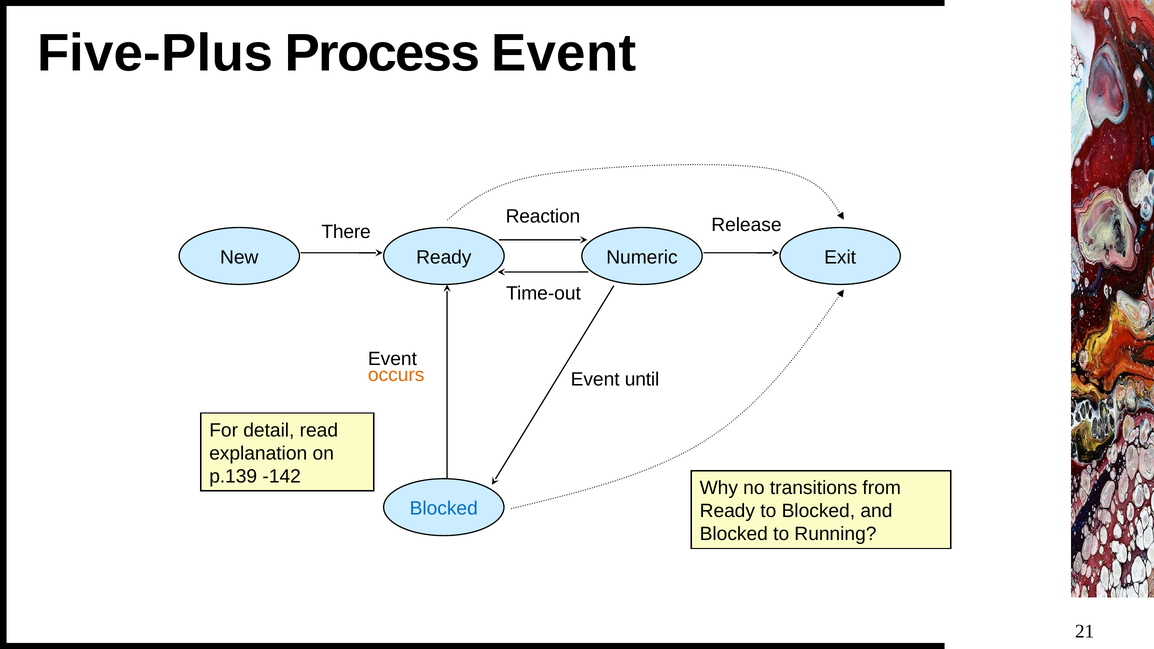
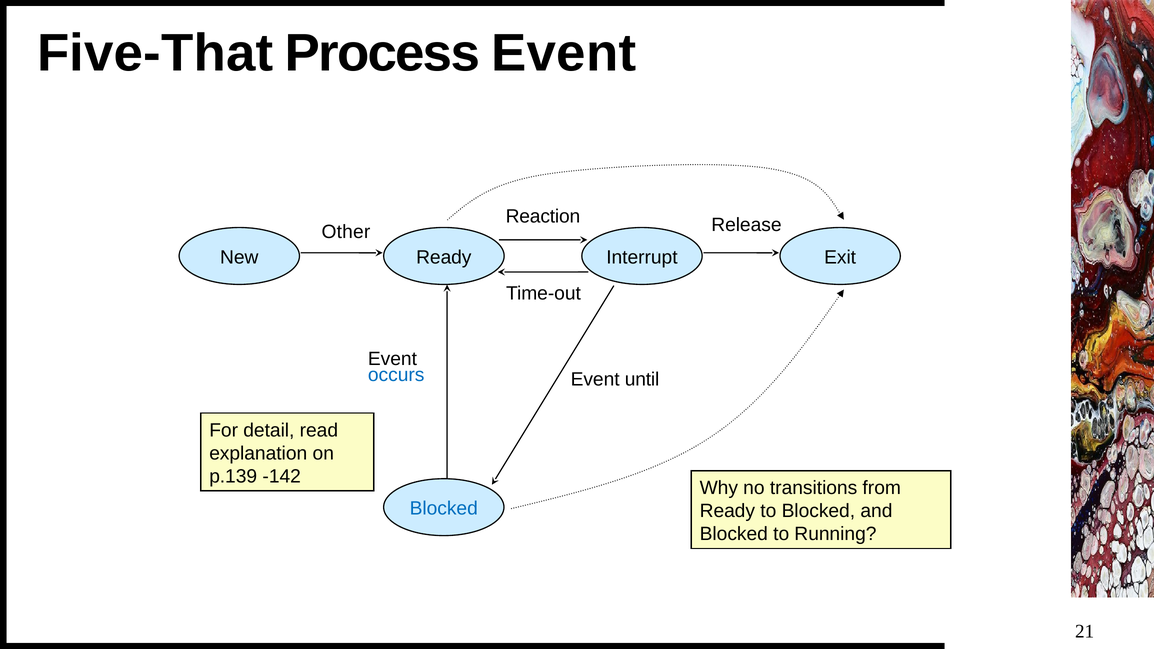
Five-Plus: Five-Plus -> Five-That (155, 53)
There: There -> Other (346, 232)
Numeric: Numeric -> Interrupt (642, 257)
occurs colour: orange -> blue (396, 375)
